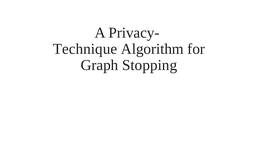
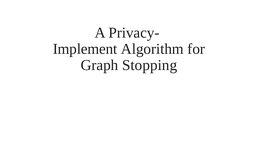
Technique: Technique -> Implement (85, 49)
